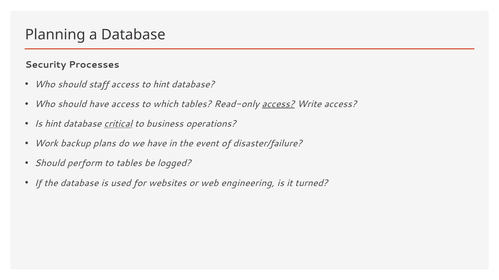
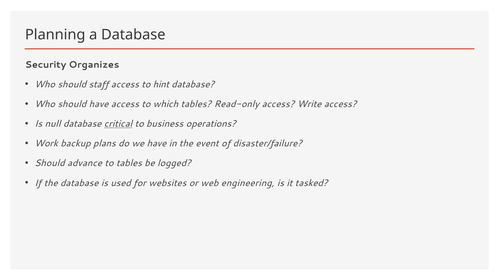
Processes: Processes -> Organizes (94, 65)
access underline: present -> none (278, 104)
Is hint: hint -> null (53, 124)
perform: perform -> advance (85, 164)
turned: turned -> tasked (311, 183)
